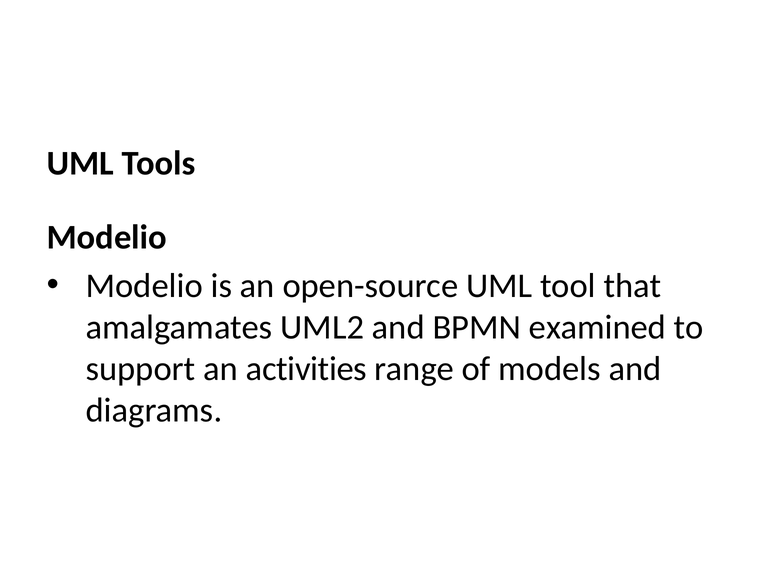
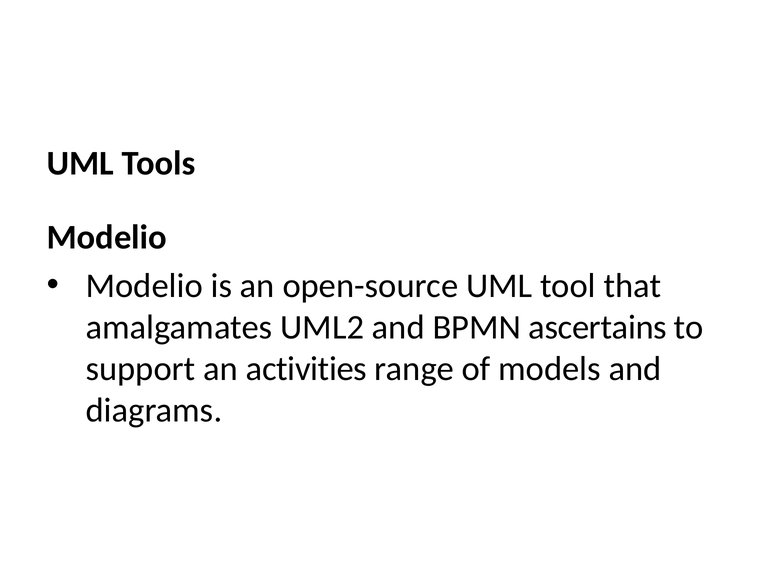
examined: examined -> ascertains (598, 327)
